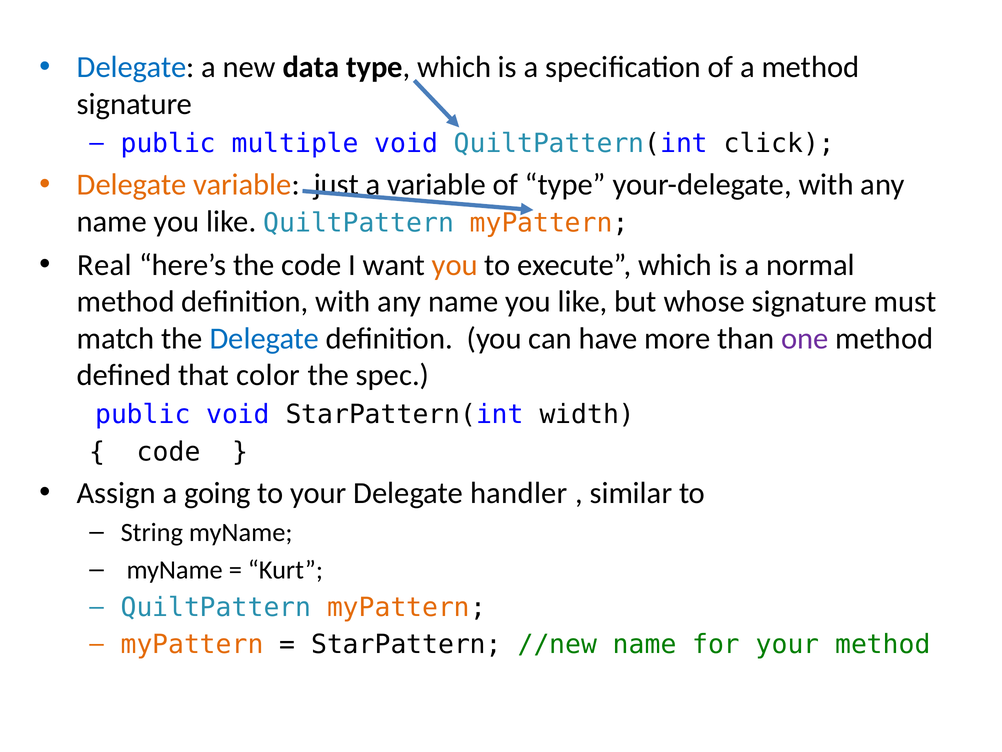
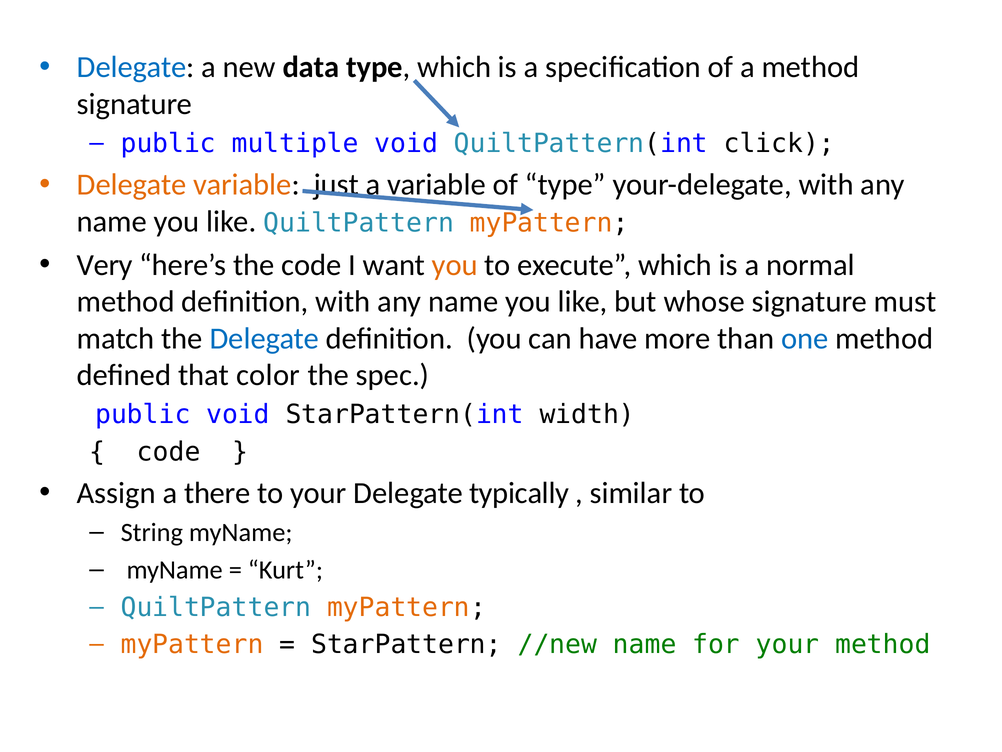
Real: Real -> Very (105, 265)
one colour: purple -> blue (805, 338)
going: going -> there (217, 493)
handler: handler -> typically (519, 493)
